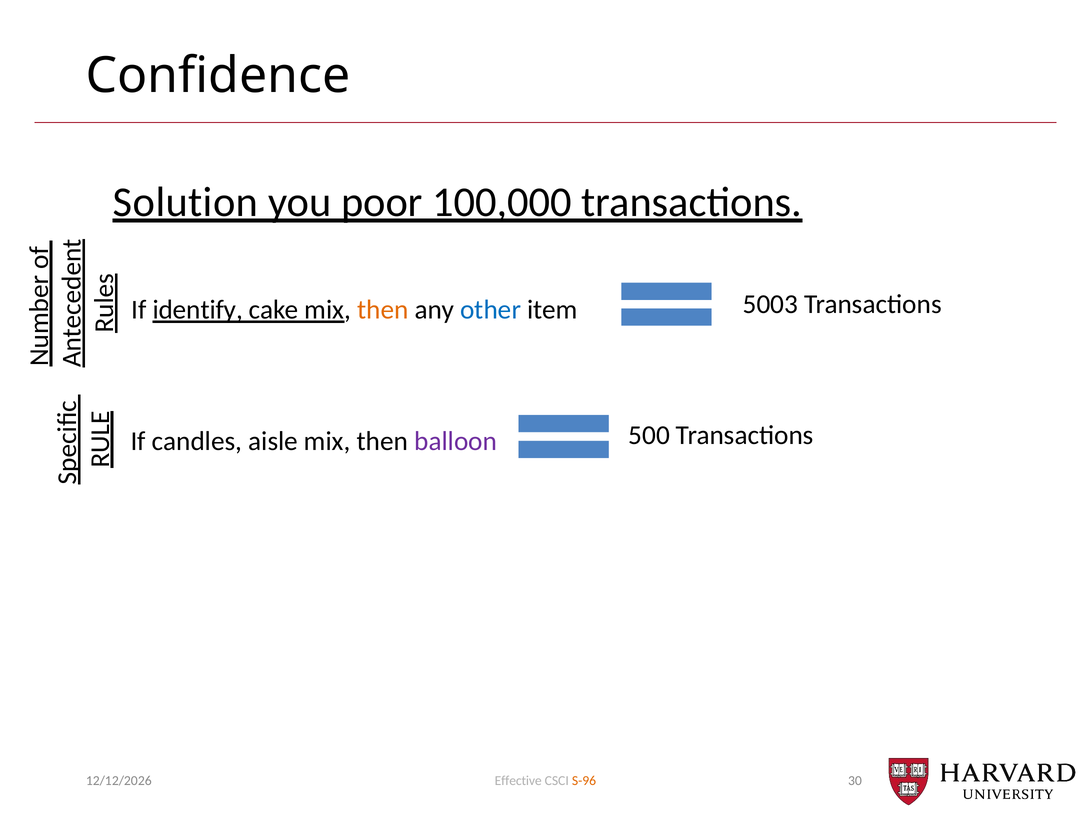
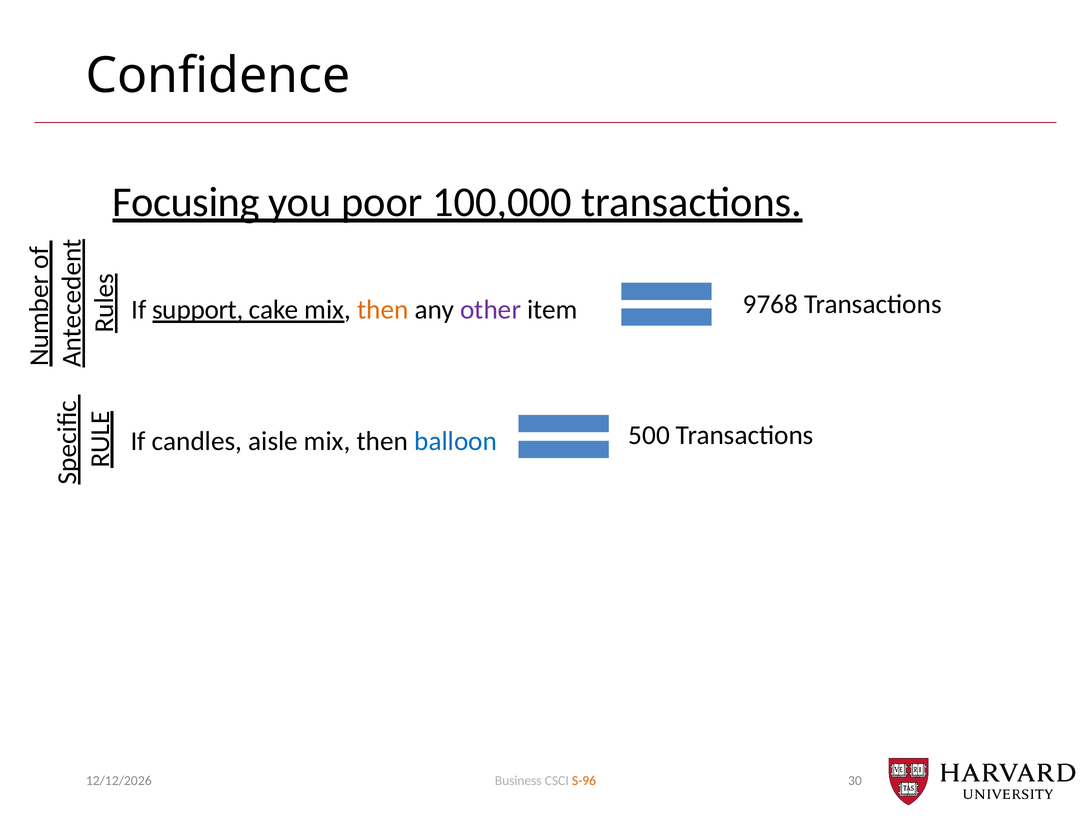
Solution: Solution -> Focusing (186, 203)
5003: 5003 -> 9768 (770, 304)
identify: identify -> support (198, 310)
other colour: blue -> purple (491, 310)
balloon colour: purple -> blue (456, 441)
Effective: Effective -> Business (518, 781)
